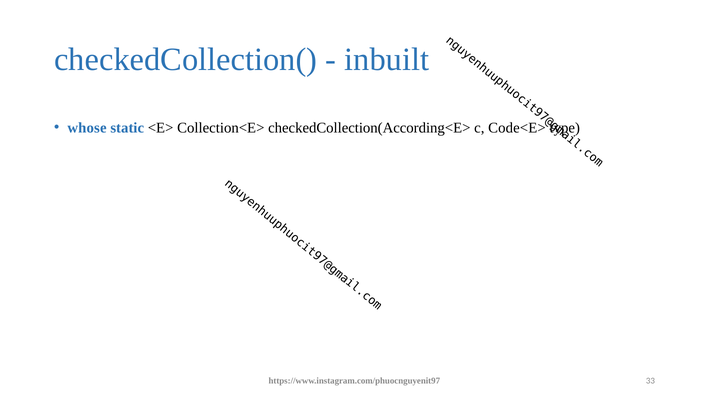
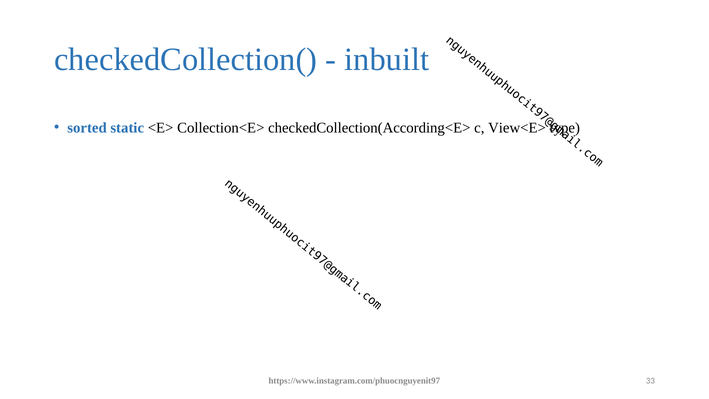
whose: whose -> sorted (87, 128)
Code<E>: Code<E> -> View<E> (517, 128)
